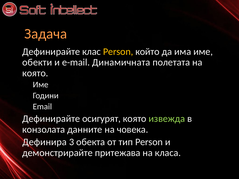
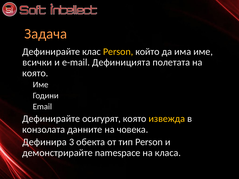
обекти: обекти -> всички (37, 62)
Динамичната: Динамичната -> Дефиницията (121, 62)
извежда colour: light green -> yellow (167, 119)
притежава: притежава -> namespace (118, 153)
